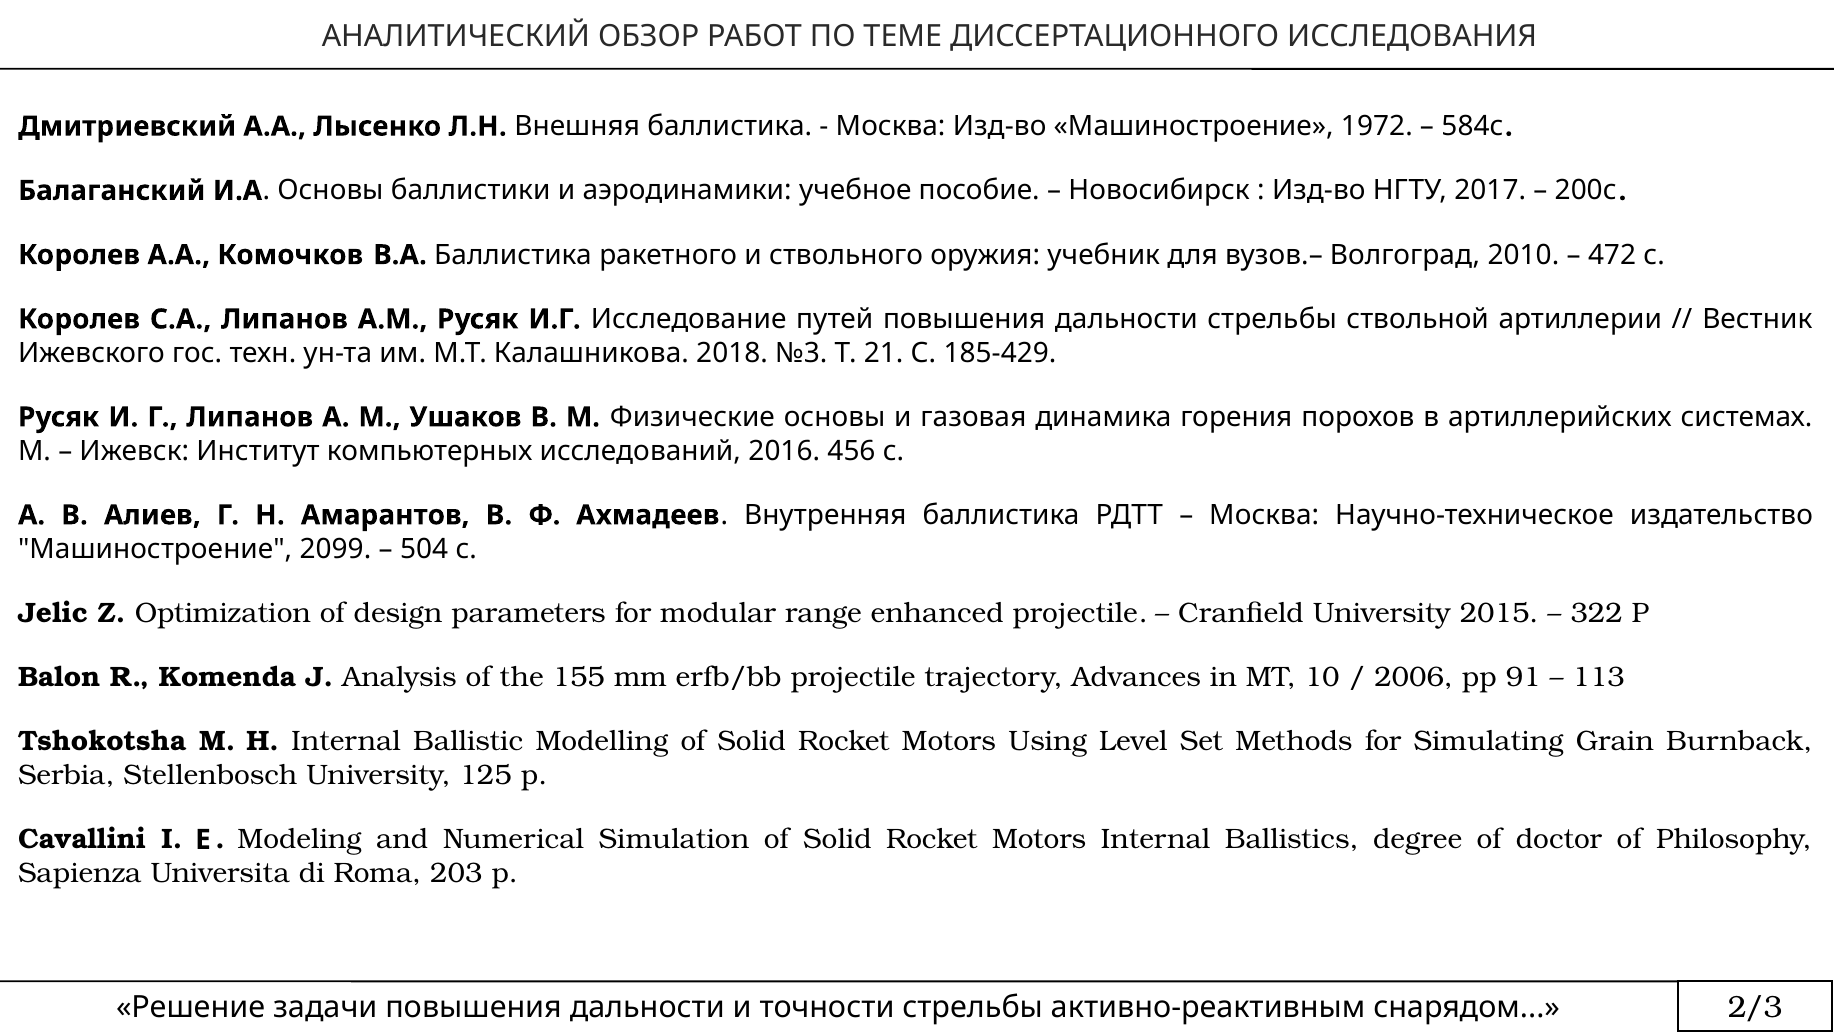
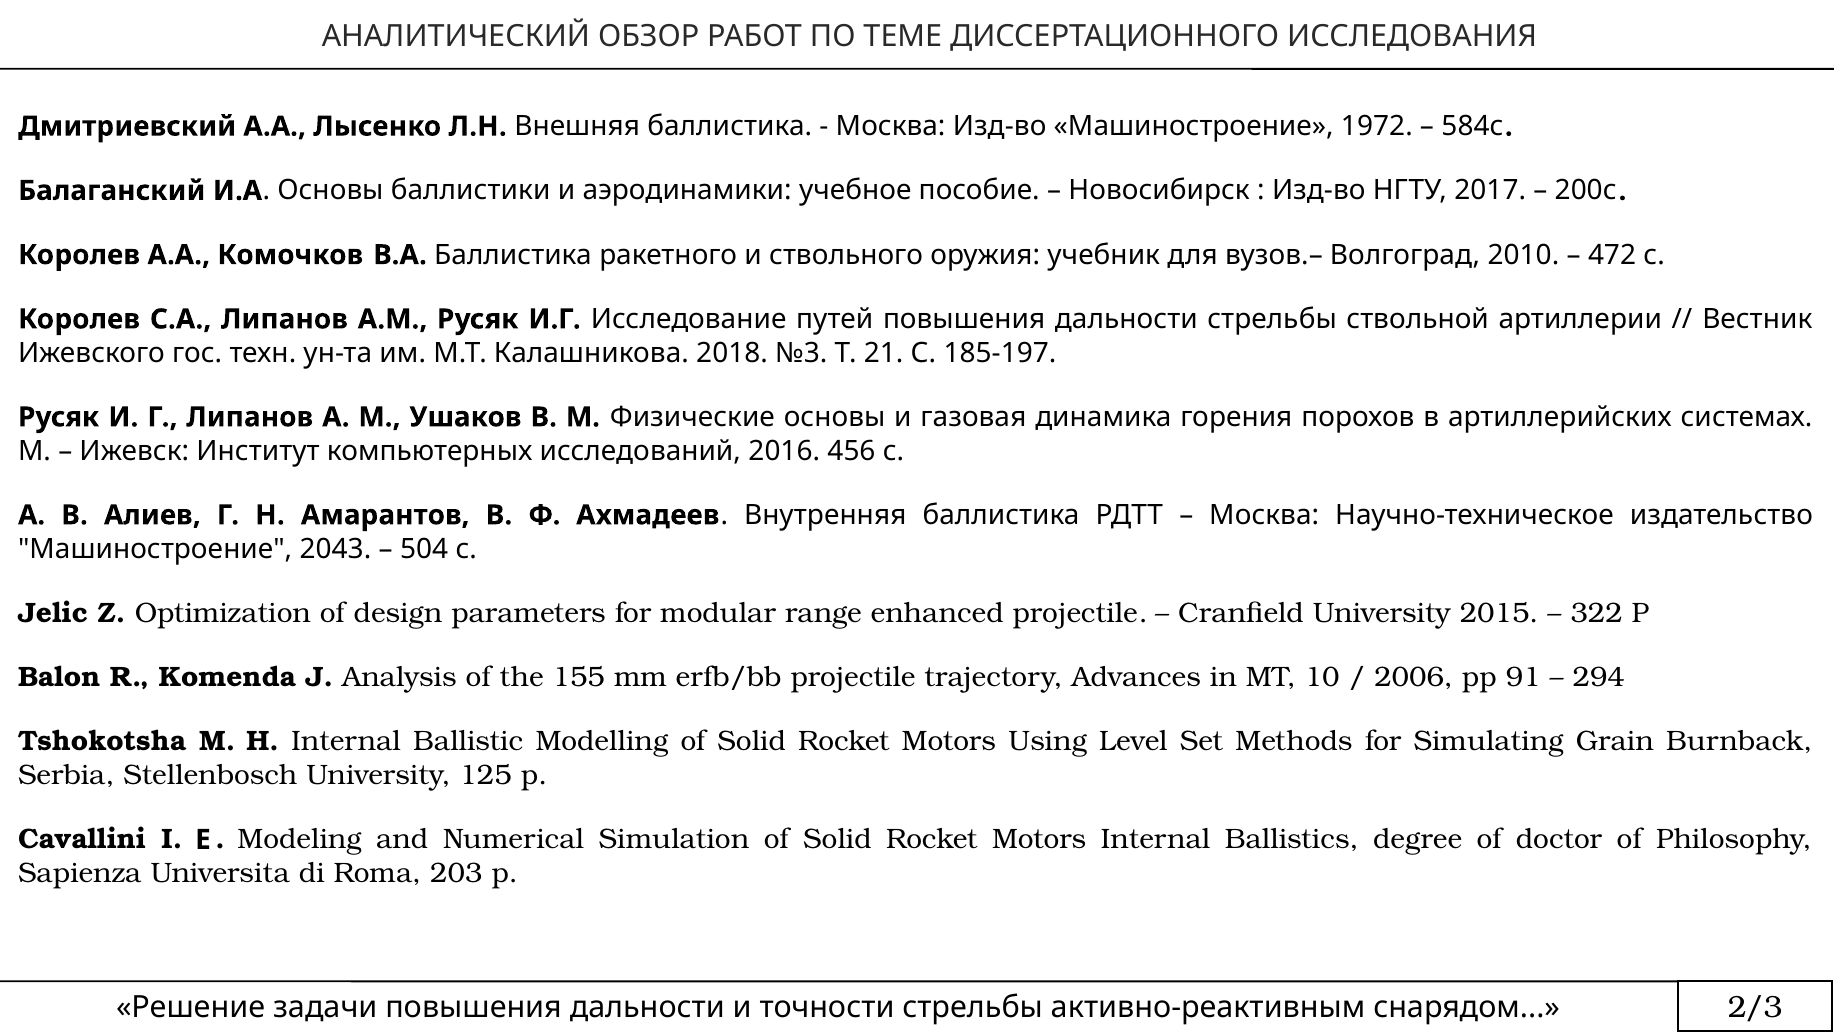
185-429: 185-429 -> 185-197 (1000, 353)
2099: 2099 -> 2043 (335, 549)
113: 113 -> 294 (1599, 677)
